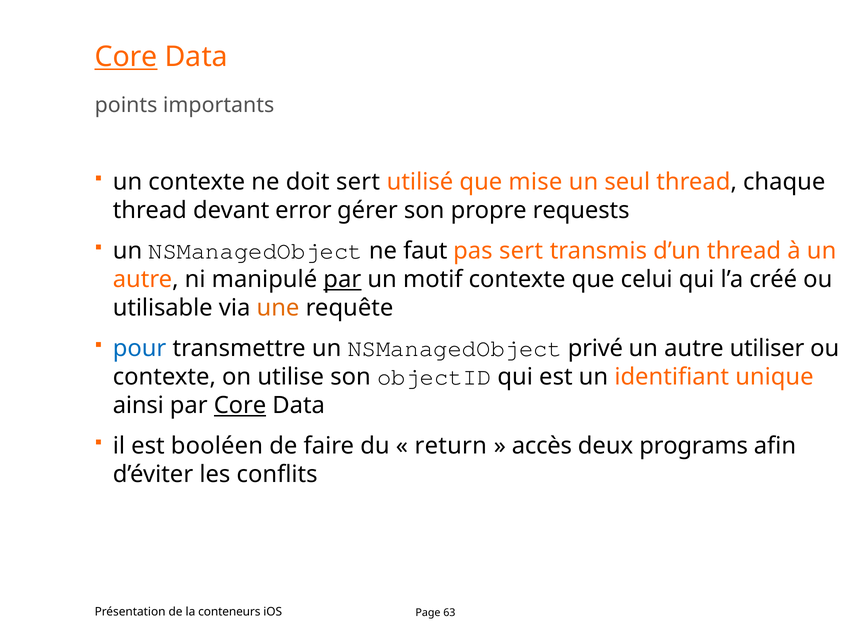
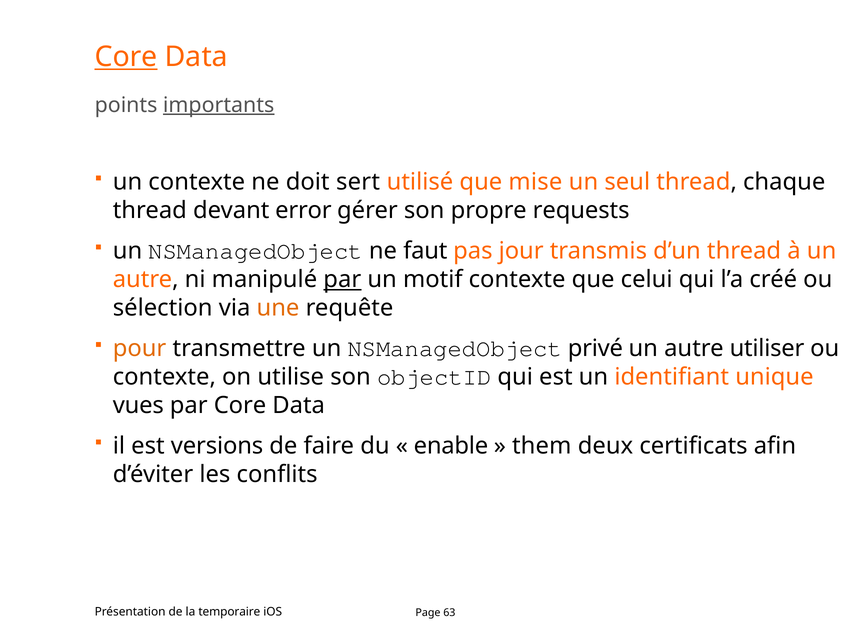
importants underline: none -> present (219, 105)
pas sert: sert -> jour (521, 251)
utilisable: utilisable -> sélection (163, 308)
pour colour: blue -> orange (140, 348)
ainsi: ainsi -> vues (138, 406)
Core underline: present -> none (240, 406)
booléen: booléen -> versions (217, 446)
return: return -> enable (451, 446)
accès: accès -> them (542, 446)
programs: programs -> certificats (693, 446)
conteneurs: conteneurs -> temporaire (229, 612)
